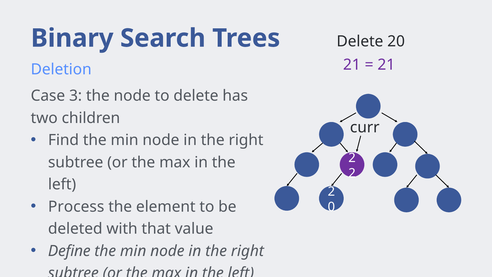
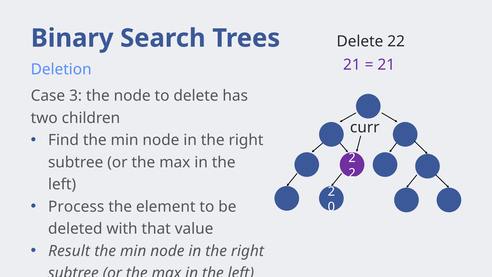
20: 20 -> 22 (396, 42)
Define: Define -> Result (69, 251)
